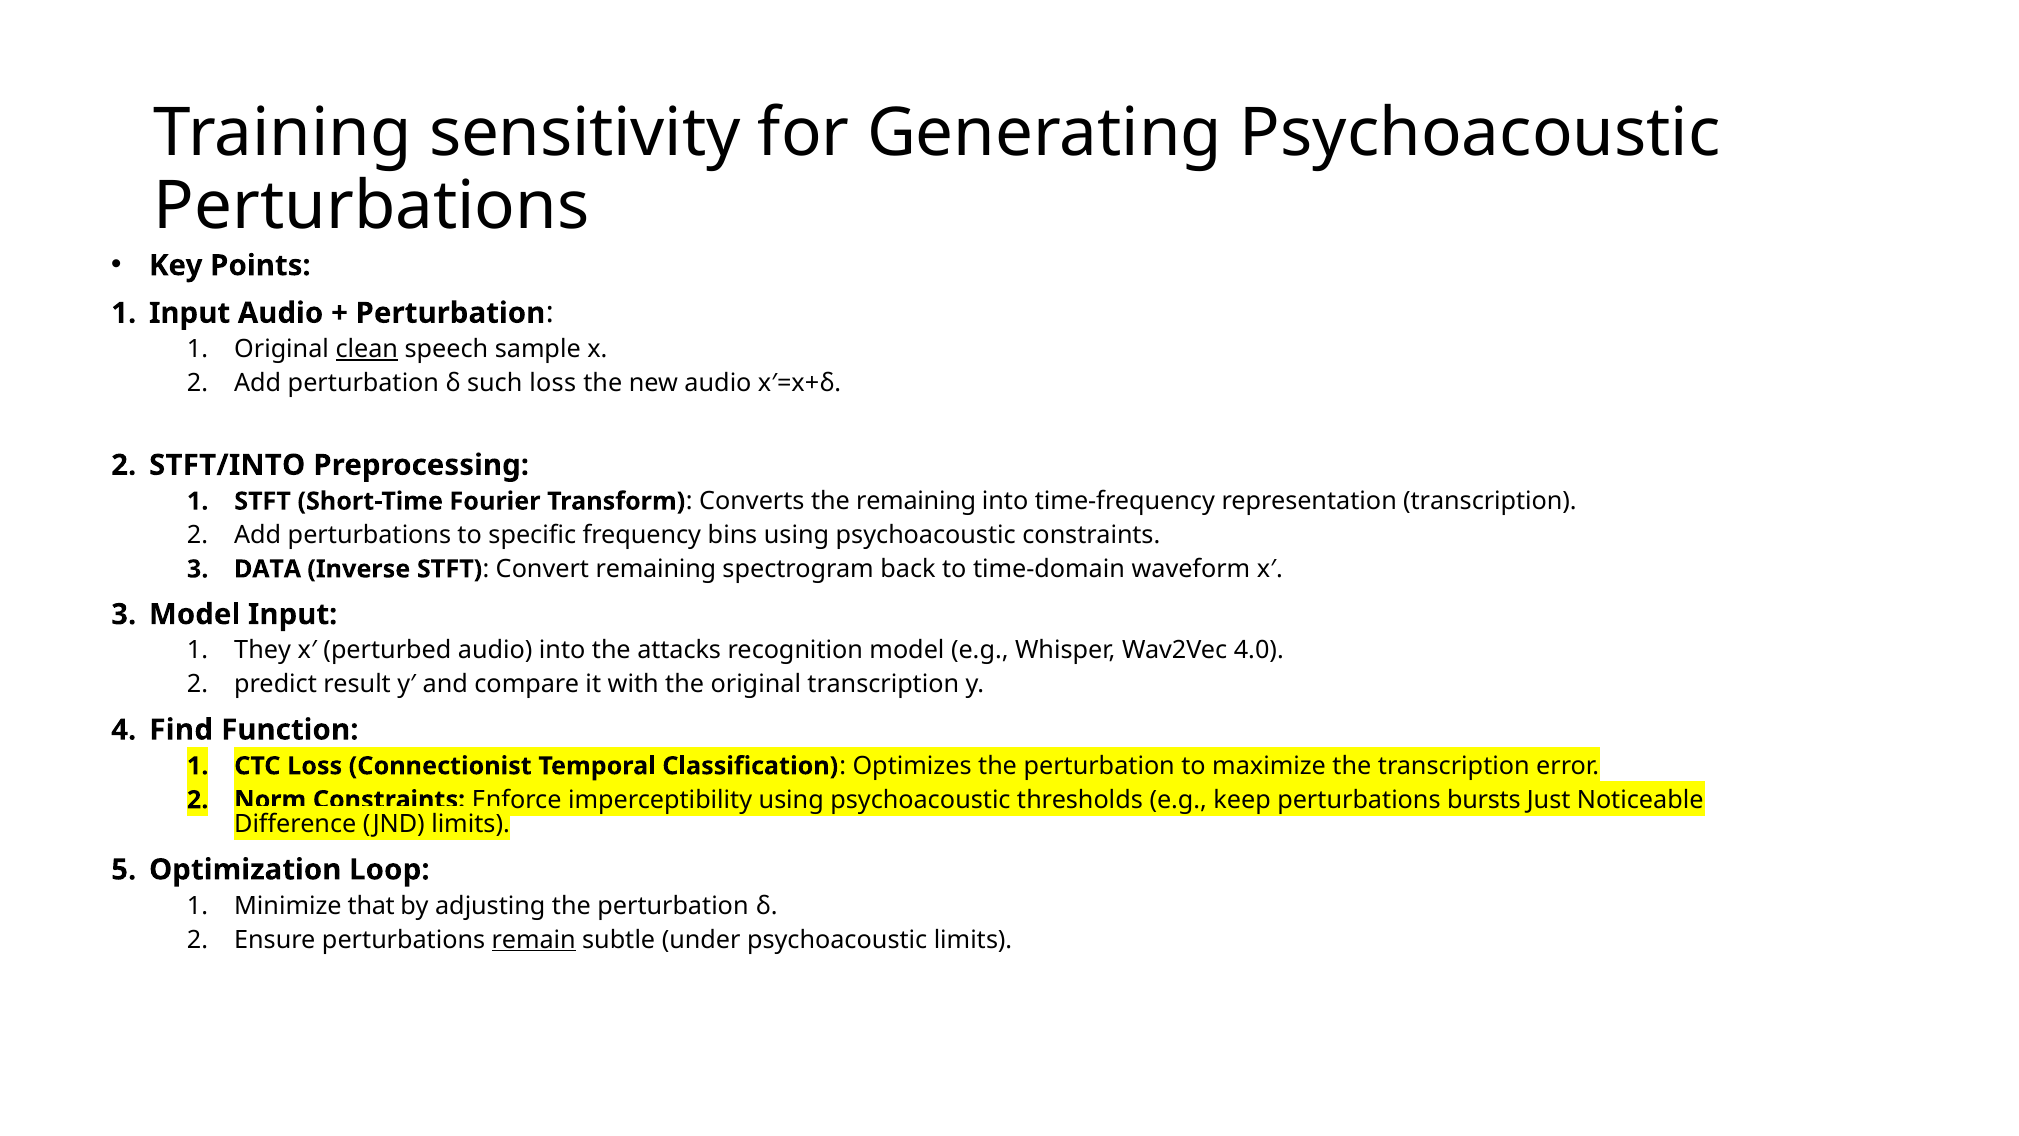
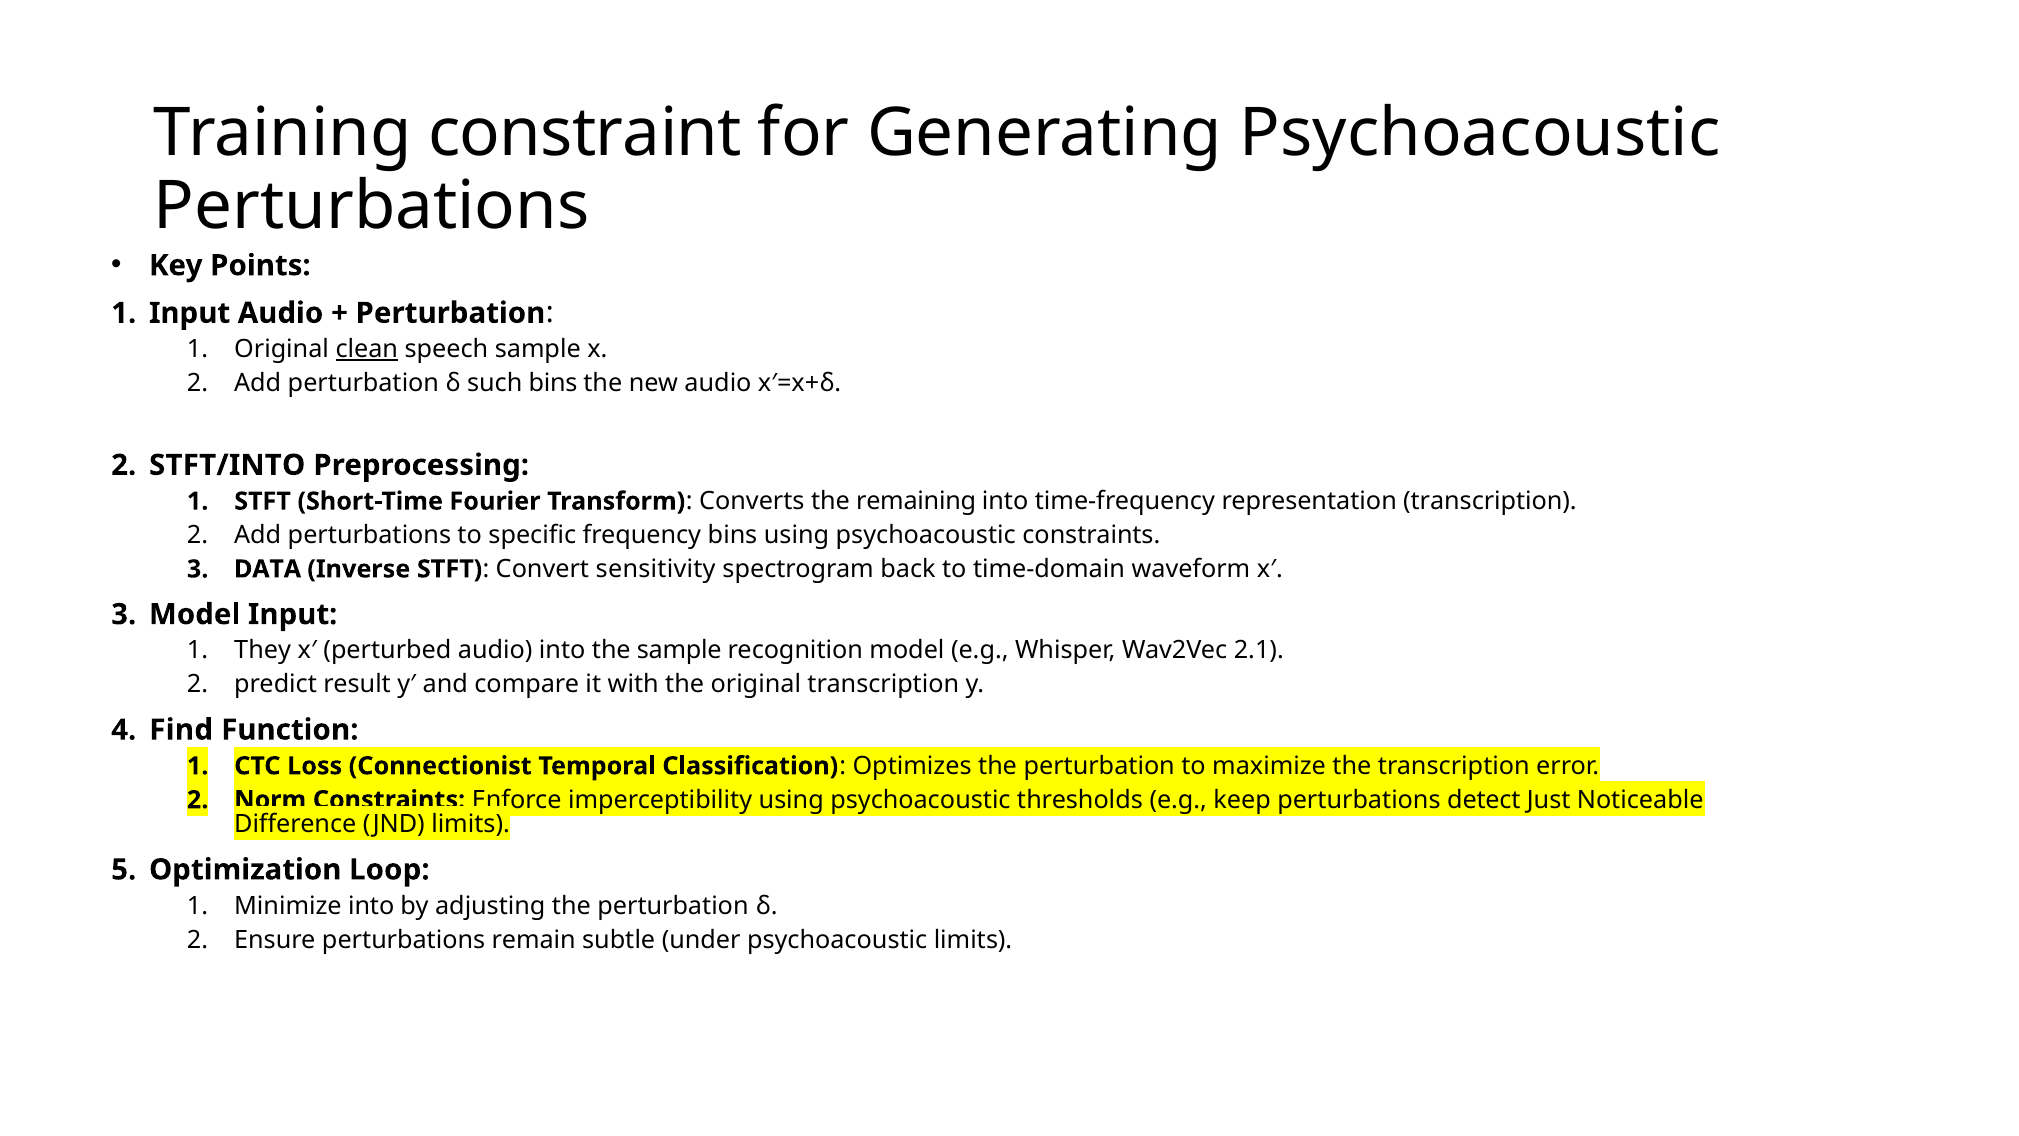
sensitivity: sensitivity -> constraint (585, 133)
such loss: loss -> bins (553, 383)
Convert remaining: remaining -> sensitivity (656, 569)
the attacks: attacks -> sample (679, 650)
4.0: 4.0 -> 2.1 (1259, 650)
bursts: bursts -> detect (1484, 800)
Minimize that: that -> into (371, 906)
remain underline: present -> none (534, 940)
